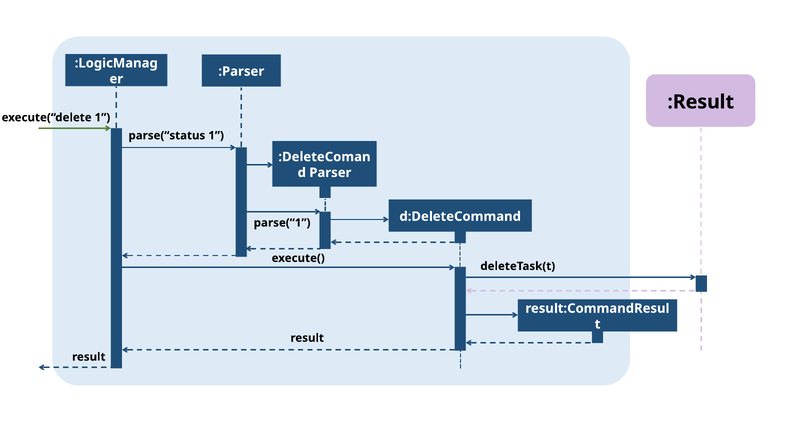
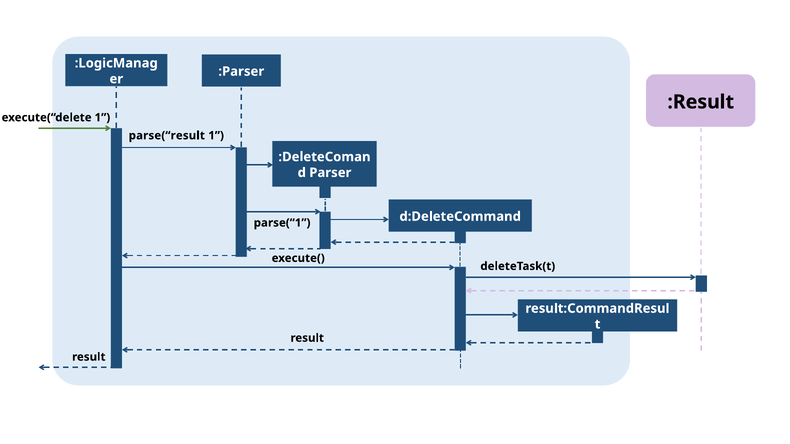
parse(“status: parse(“status -> parse(“result (167, 136)
